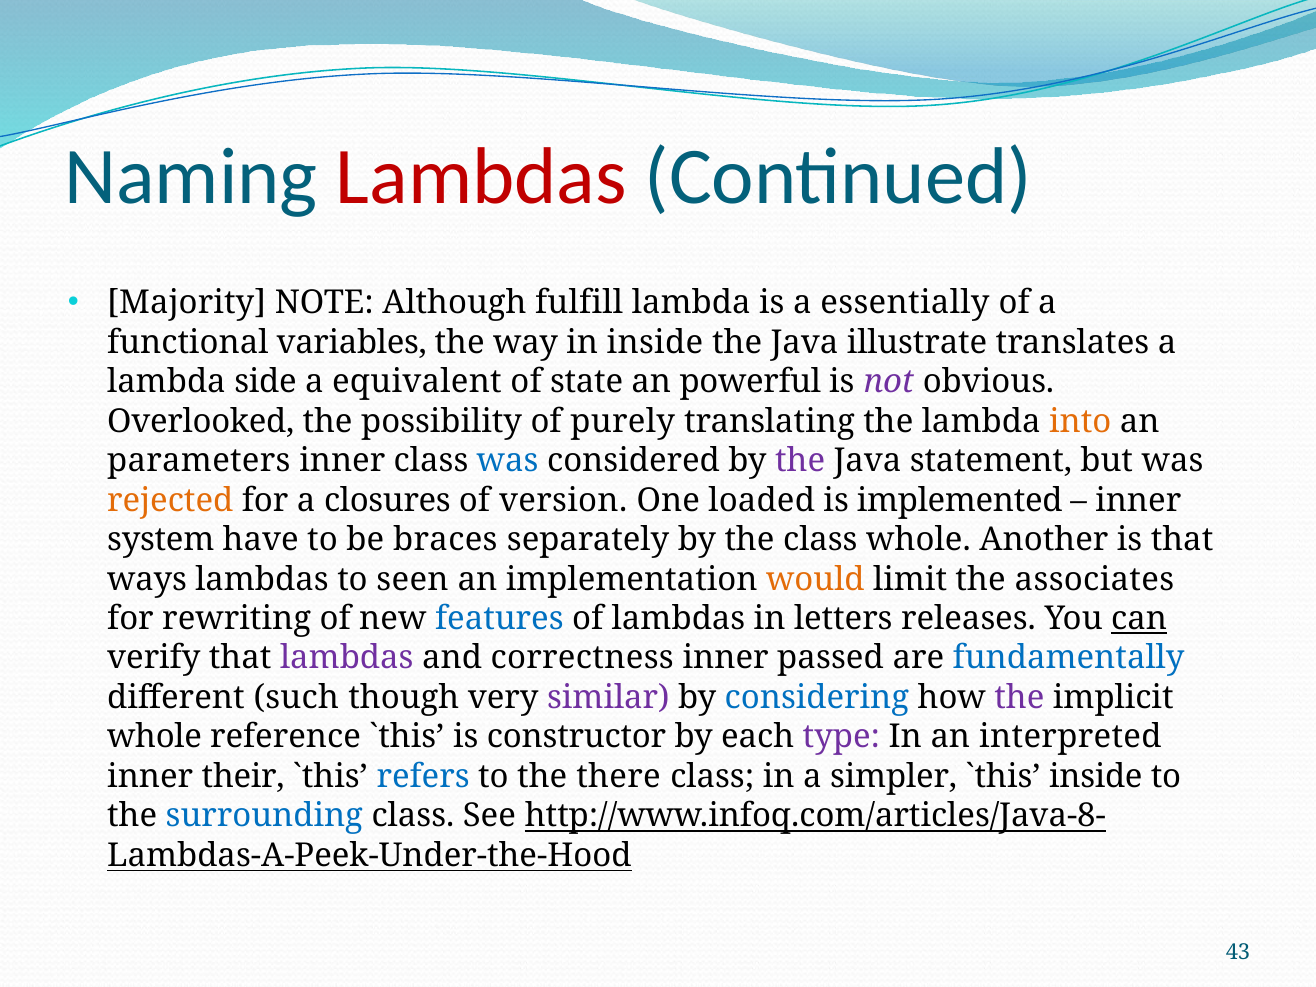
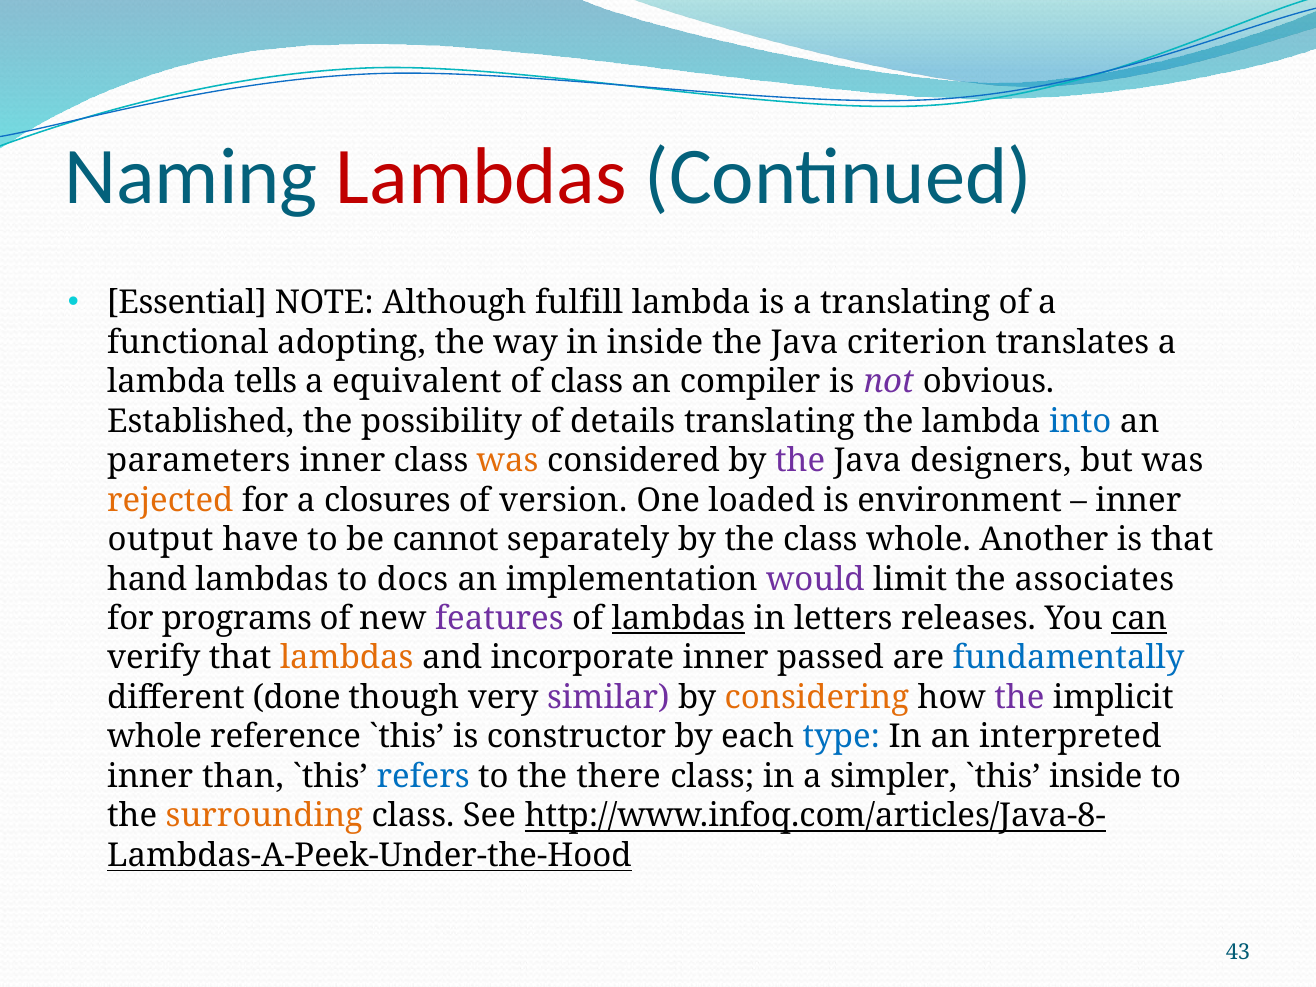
Majority: Majority -> Essential (187, 303)
a essentially: essentially -> translating (905, 303)
variables: variables -> adopting (351, 342)
illustrate: illustrate -> criterion (917, 342)
side: side -> tells (266, 382)
of state: state -> class (587, 382)
powerful: powerful -> compiler (750, 382)
Overlooked: Overlooked -> Established (201, 421)
purely: purely -> details (623, 421)
into colour: orange -> blue (1080, 421)
was colour: blue -> orange (508, 461)
statement: statement -> designers (991, 461)
implemented: implemented -> environment (960, 500)
system: system -> output (161, 540)
braces: braces -> cannot (446, 540)
ways: ways -> hand (147, 579)
seen: seen -> docs (413, 579)
would colour: orange -> purple (815, 579)
rewriting: rewriting -> programs (237, 619)
features colour: blue -> purple (499, 619)
lambdas underline: none -> present (679, 619)
lambdas colour: purple -> orange (347, 658)
correctness: correctness -> incorporate (582, 658)
such: such -> done (297, 698)
considering colour: blue -> orange (817, 698)
type colour: purple -> blue (841, 737)
their: their -> than (243, 777)
surrounding colour: blue -> orange (264, 816)
